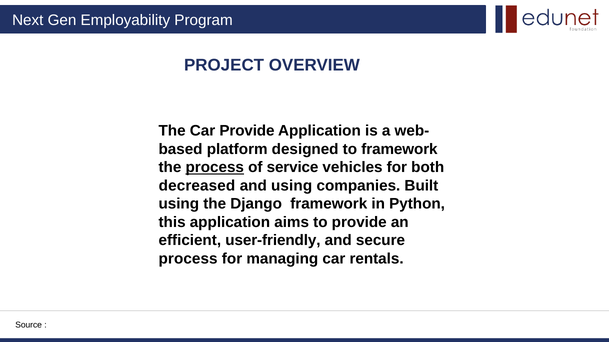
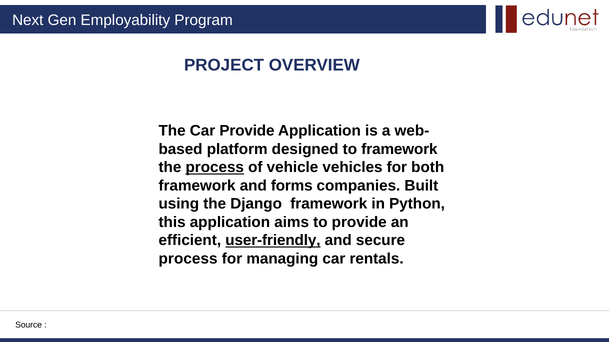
service: service -> vehicle (292, 168)
decreased: decreased -> framework (197, 186)
and using: using -> forms (292, 186)
user-friendly underline: none -> present (273, 241)
